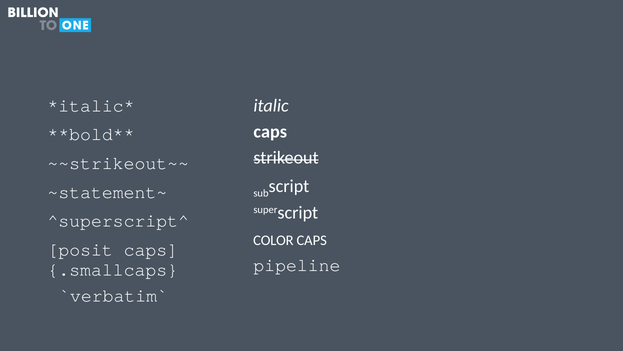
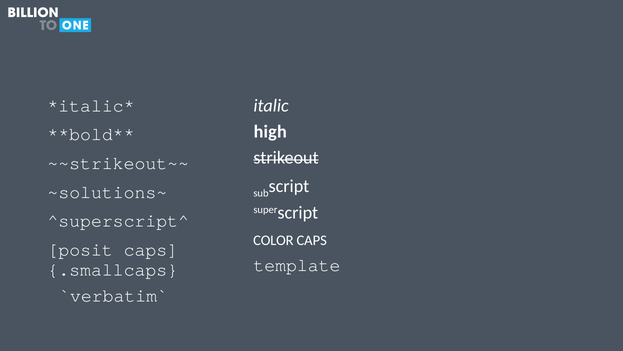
caps: caps -> high (270, 131)
~statement~: ~statement~ -> ~solutions~ (107, 192)
pipeline: pipeline -> template (297, 265)
